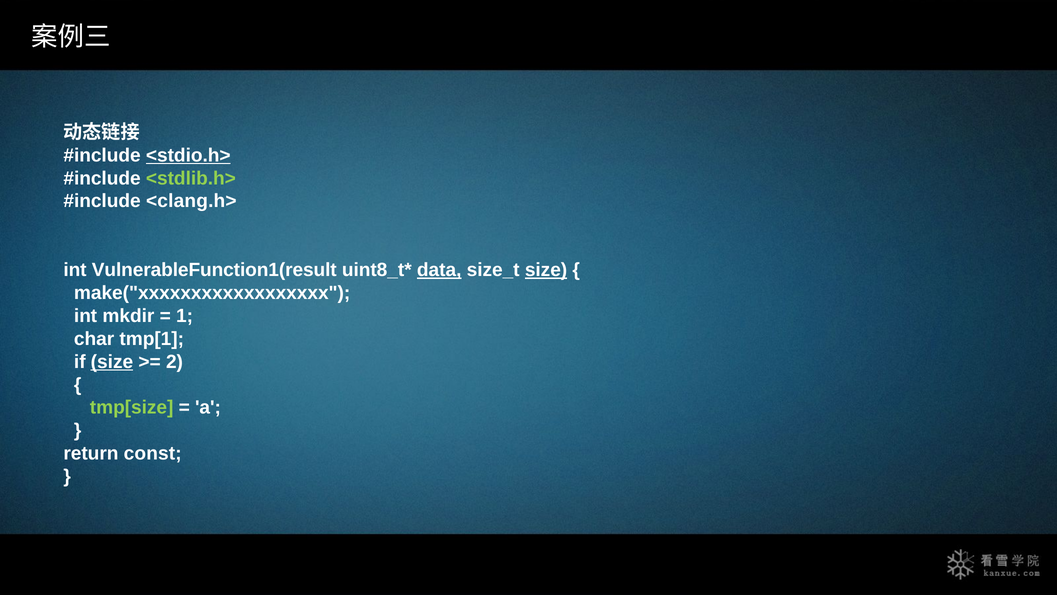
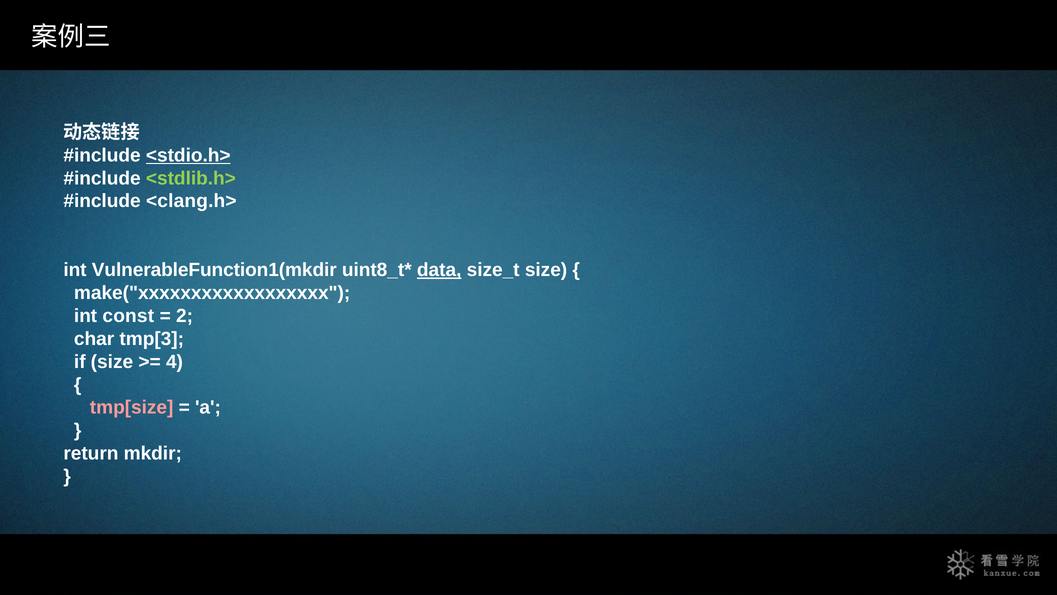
VulnerableFunction1(result: VulnerableFunction1(result -> VulnerableFunction1(mkdir (214, 270)
size underline: present -> none (546, 270)
mkdir: mkdir -> const (128, 316)
1: 1 -> 2 (185, 316)
tmp[1: tmp[1 -> tmp[3 (152, 339)
size underline: present -> none (112, 362)
2: 2 -> 4 (174, 362)
tmp[size colour: light green -> pink (132, 407)
const: const -> mkdir (153, 453)
